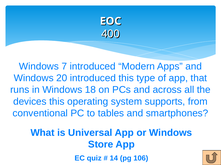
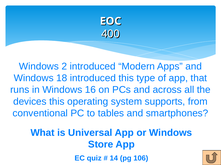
7: 7 -> 2 (64, 67)
20: 20 -> 18 (62, 78)
18: 18 -> 16 (90, 90)
